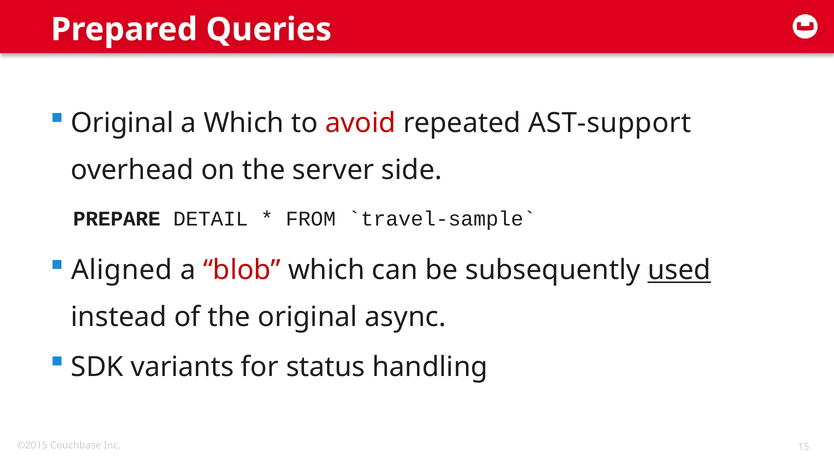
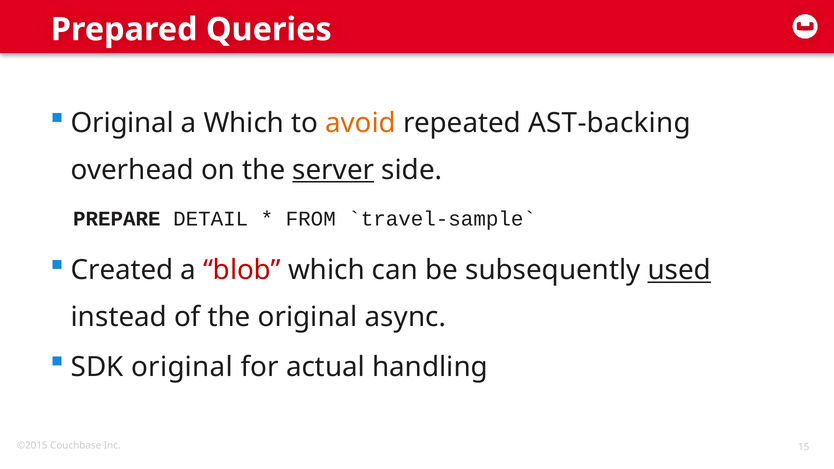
avoid colour: red -> orange (360, 123)
AST-support: AST-support -> AST-backing (610, 123)
server underline: none -> present (333, 170)
Aligned: Aligned -> Created (122, 270)
SDK variants: variants -> original (182, 367)
status: status -> actual (326, 367)
